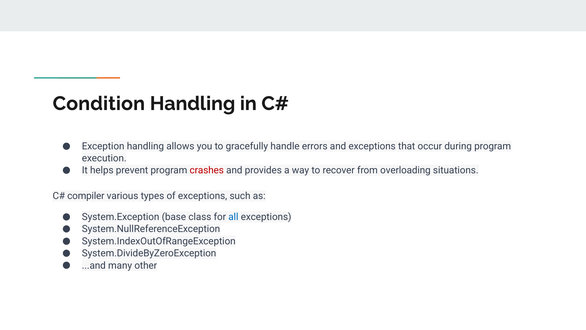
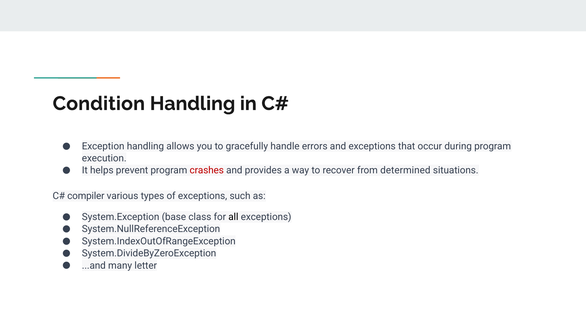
overloading: overloading -> determined (405, 170)
all colour: blue -> black (233, 217)
other: other -> letter (146, 265)
